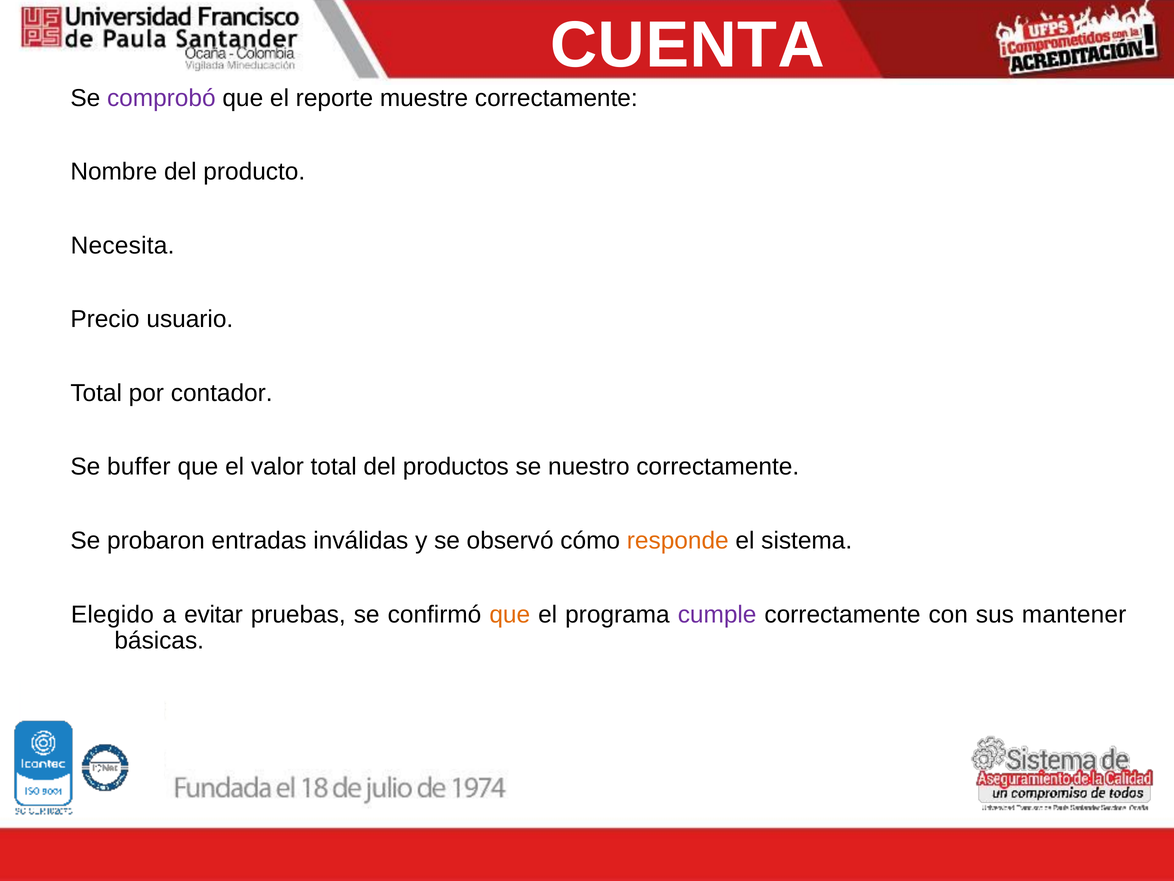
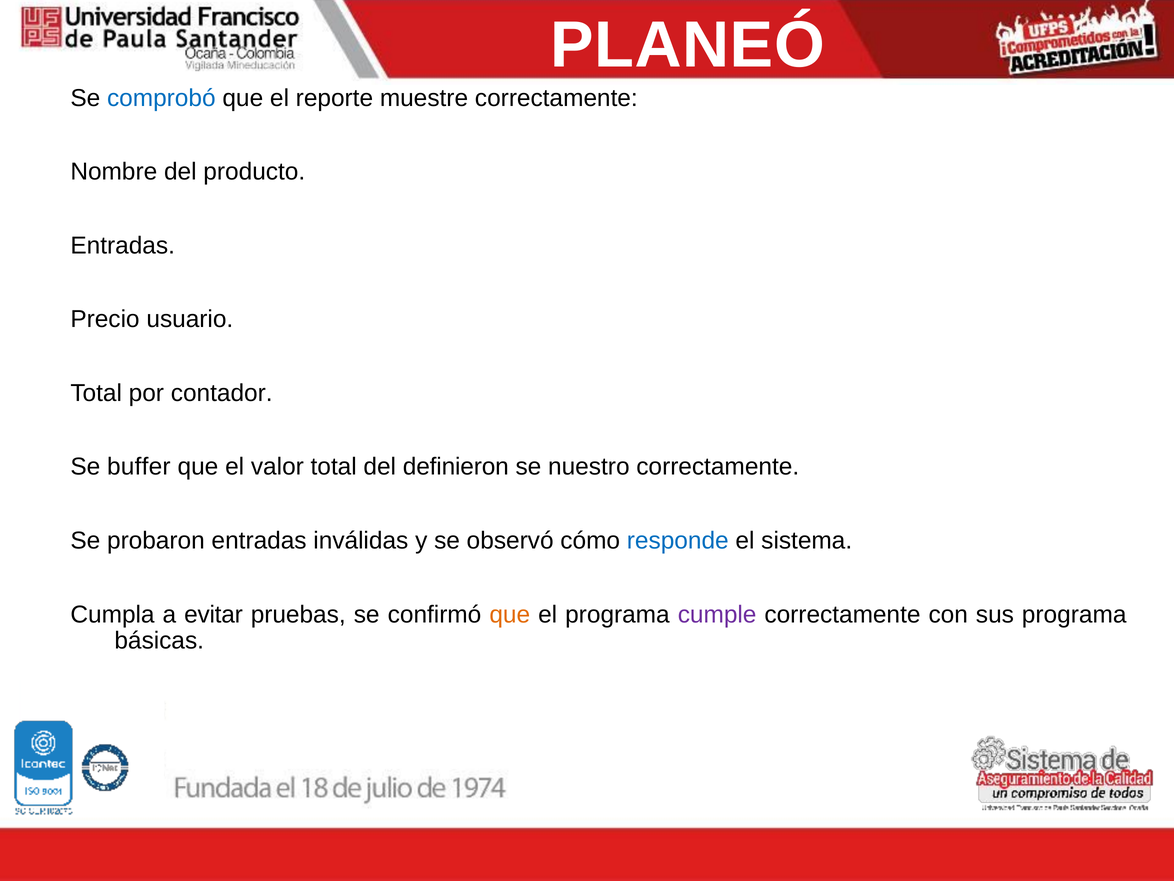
CUENTA: CUENTA -> PLANEÓ (687, 45)
comprobó colour: purple -> blue (161, 98)
Necesita: Necesita -> Entradas (123, 245)
productos: productos -> definieron (456, 467)
responde colour: orange -> blue (678, 540)
Elegido: Elegido -> Cumpla (113, 614)
sus mantener: mantener -> programa (1074, 614)
